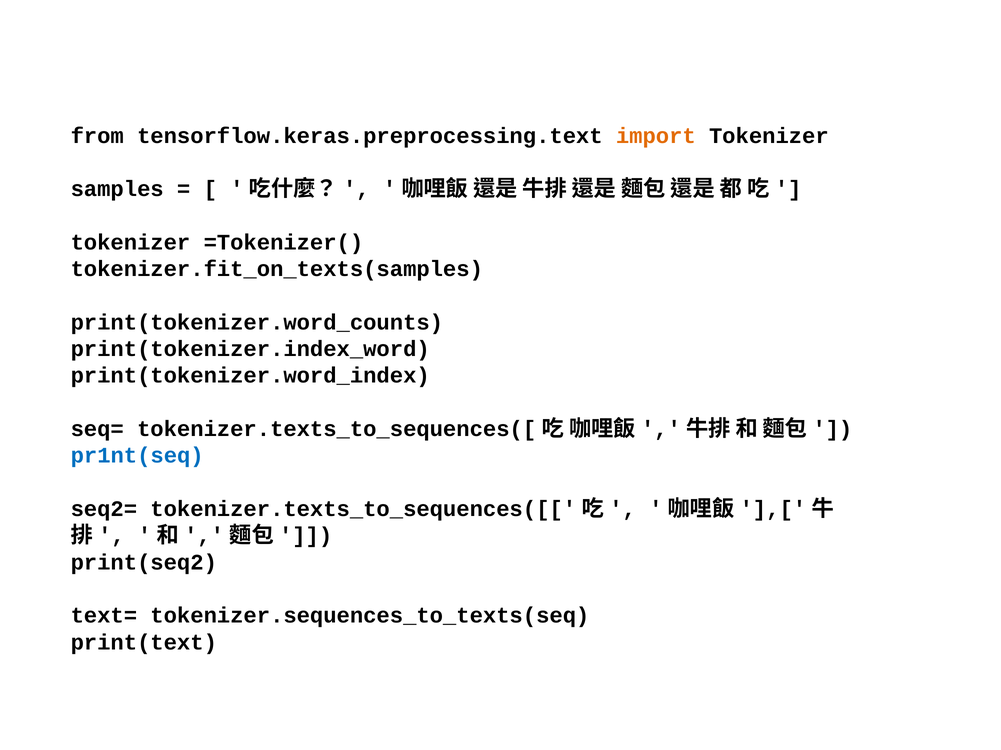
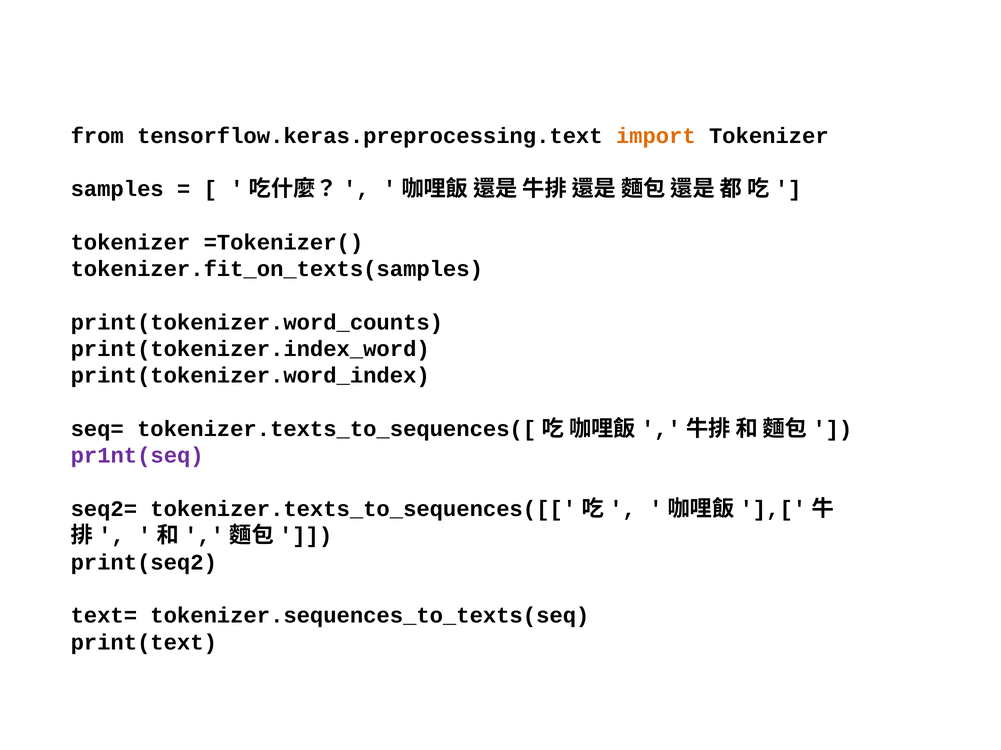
pr1nt(seq colour: blue -> purple (137, 456)
